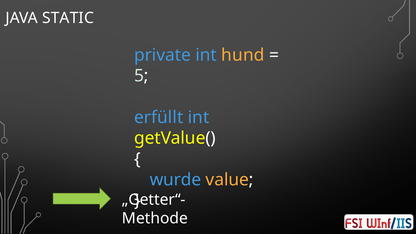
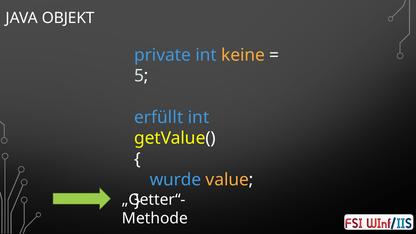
STATIC: STATIC -> OBJEKT (68, 18)
hund: hund -> keine (243, 55)
